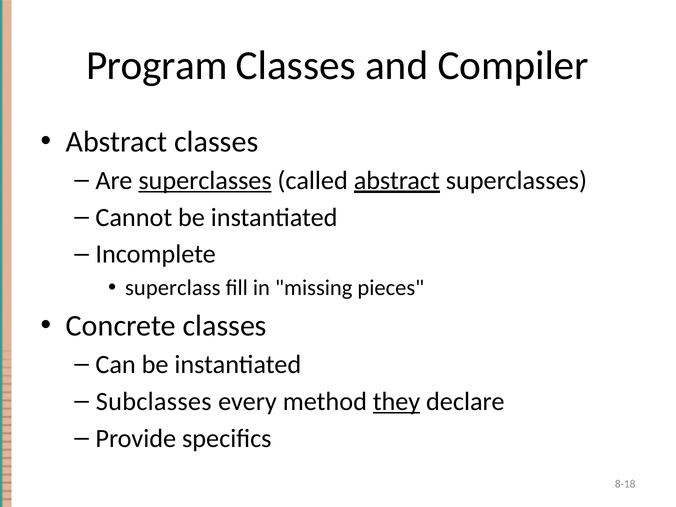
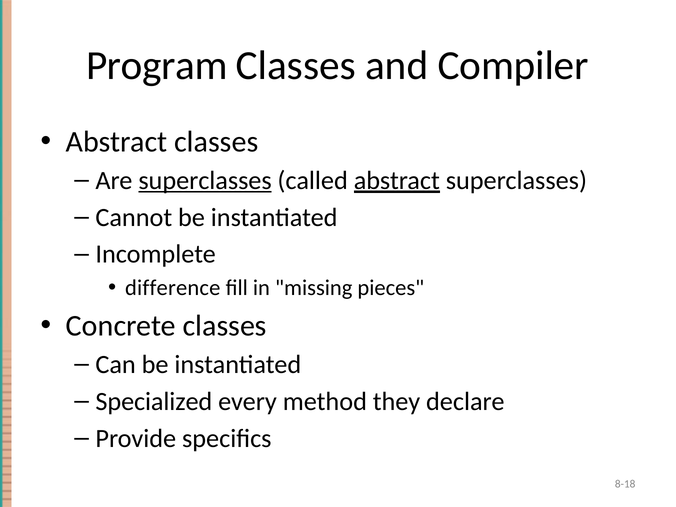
superclass: superclass -> difference (173, 288)
Subclasses: Subclasses -> Specialized (154, 402)
they underline: present -> none (397, 402)
